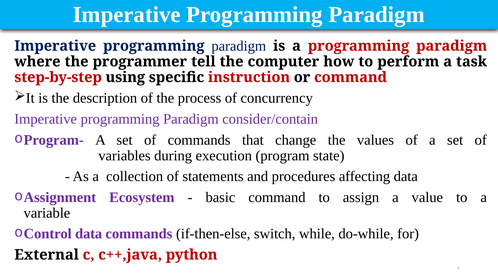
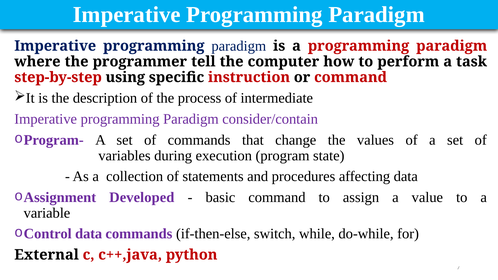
concurrency: concurrency -> intermediate (277, 98)
Ecosystem: Ecosystem -> Developed (142, 197)
